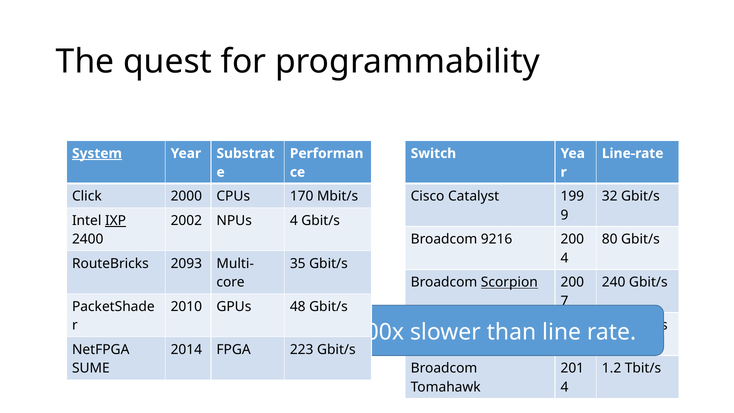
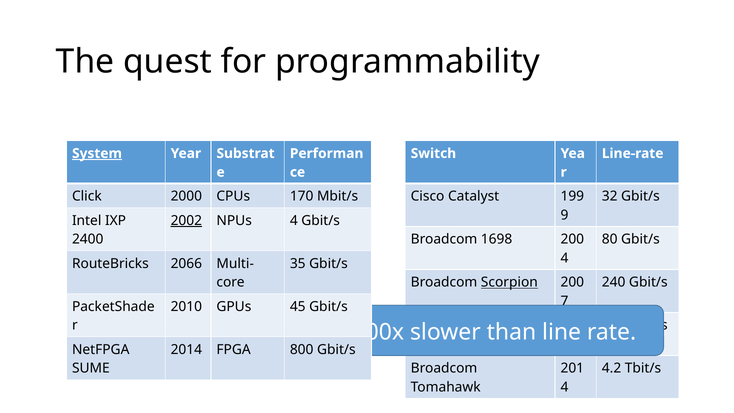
IXP underline: present -> none (116, 221)
2002 underline: none -> present (186, 221)
9216: 9216 -> 1698 (497, 239)
2093: 2093 -> 2066 (186, 264)
48: 48 -> 45 (298, 307)
223: 223 -> 800 (302, 350)
1.2: 1.2 -> 4.2 (612, 368)
